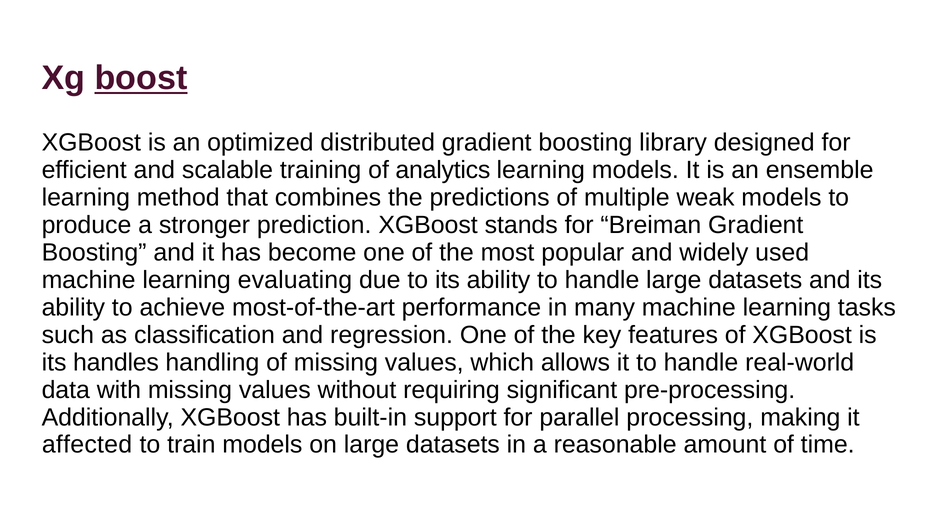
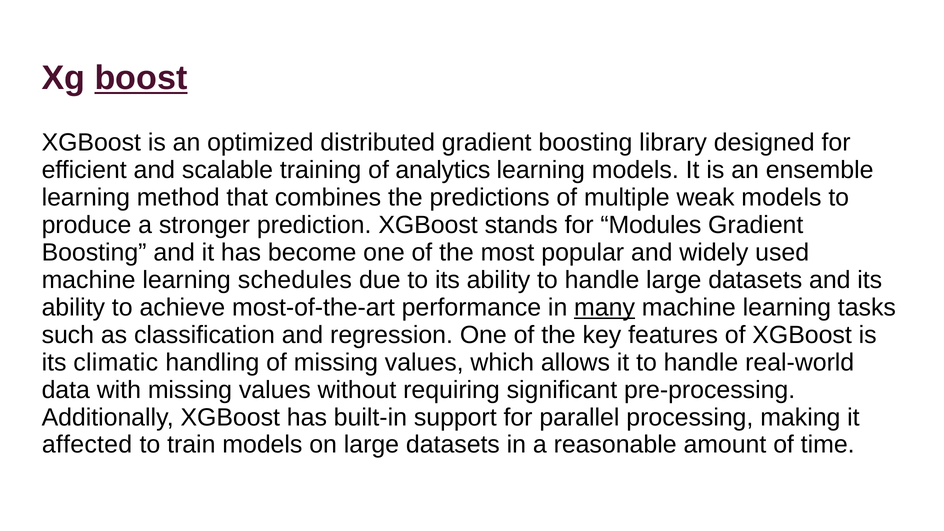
Breiman: Breiman -> Modules (651, 225)
evaluating: evaluating -> schedules (295, 280)
many underline: none -> present (605, 307)
handles: handles -> climatic (116, 362)
